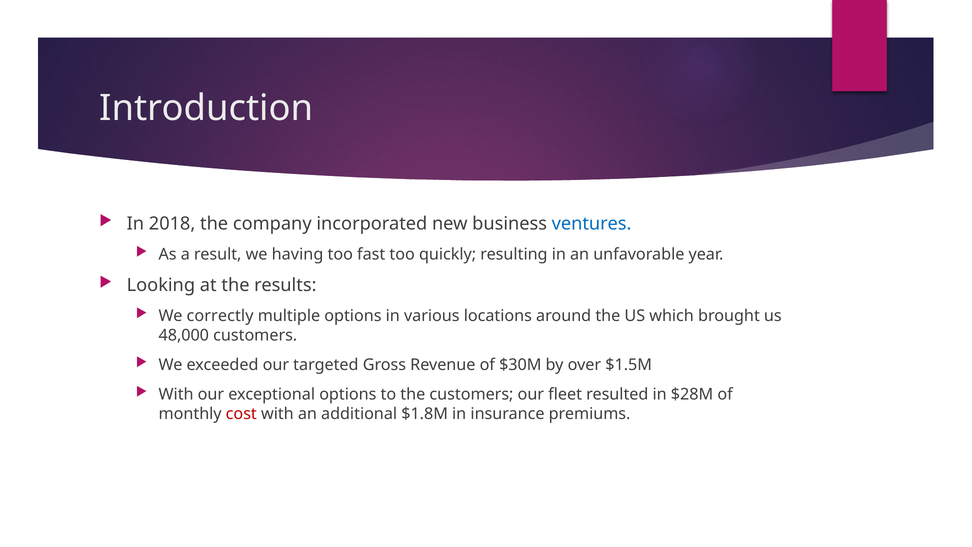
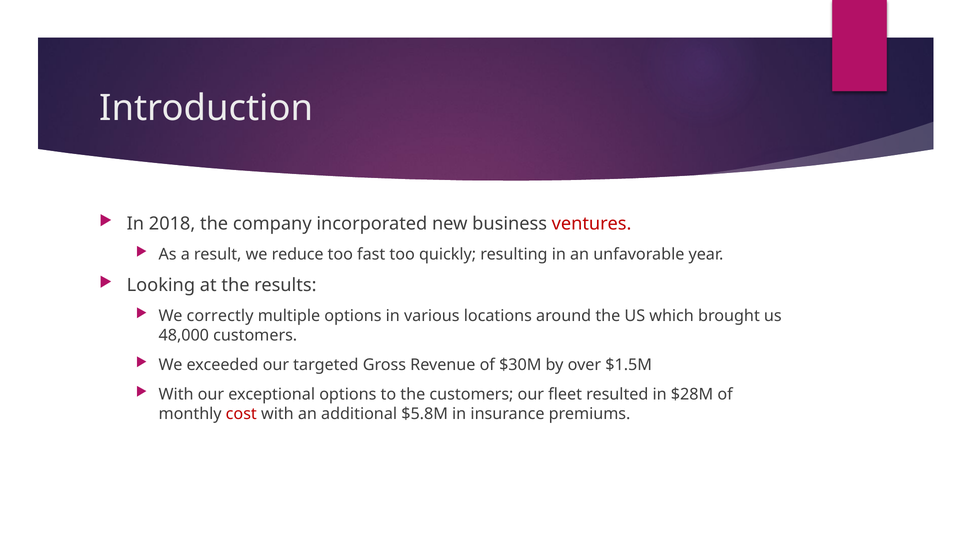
ventures colour: blue -> red (592, 223)
having: having -> reduce (298, 254)
$1.8M: $1.8M -> $5.8M (425, 414)
